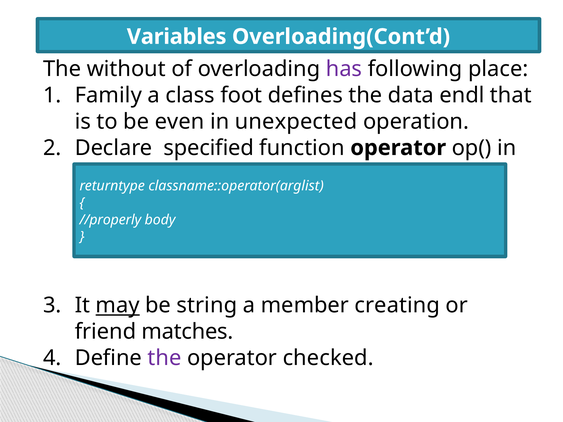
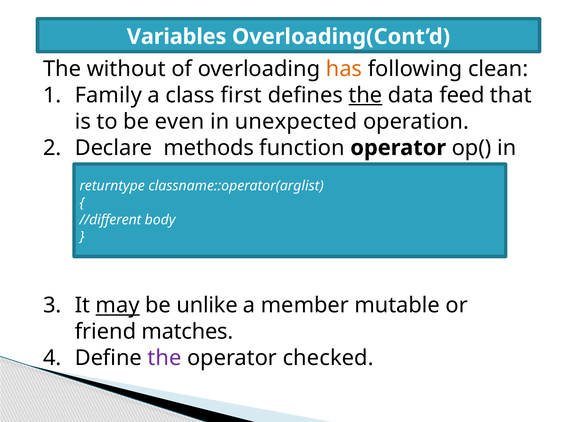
has colour: purple -> orange (344, 69)
place: place -> clean (498, 69)
foot: foot -> first (241, 95)
the underline: none -> present (365, 95)
endl: endl -> feed (462, 95)
specified: specified -> methods (209, 148)
//properly: //properly -> //different (110, 220)
string: string -> unlike (207, 306)
creating: creating -> mutable (397, 306)
